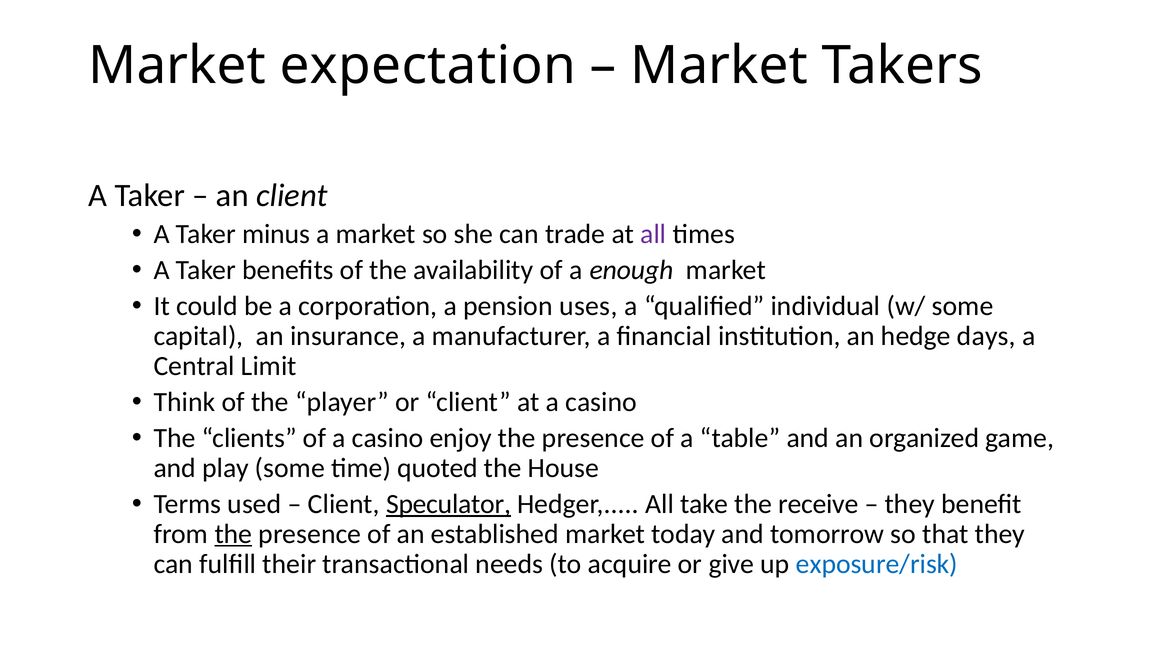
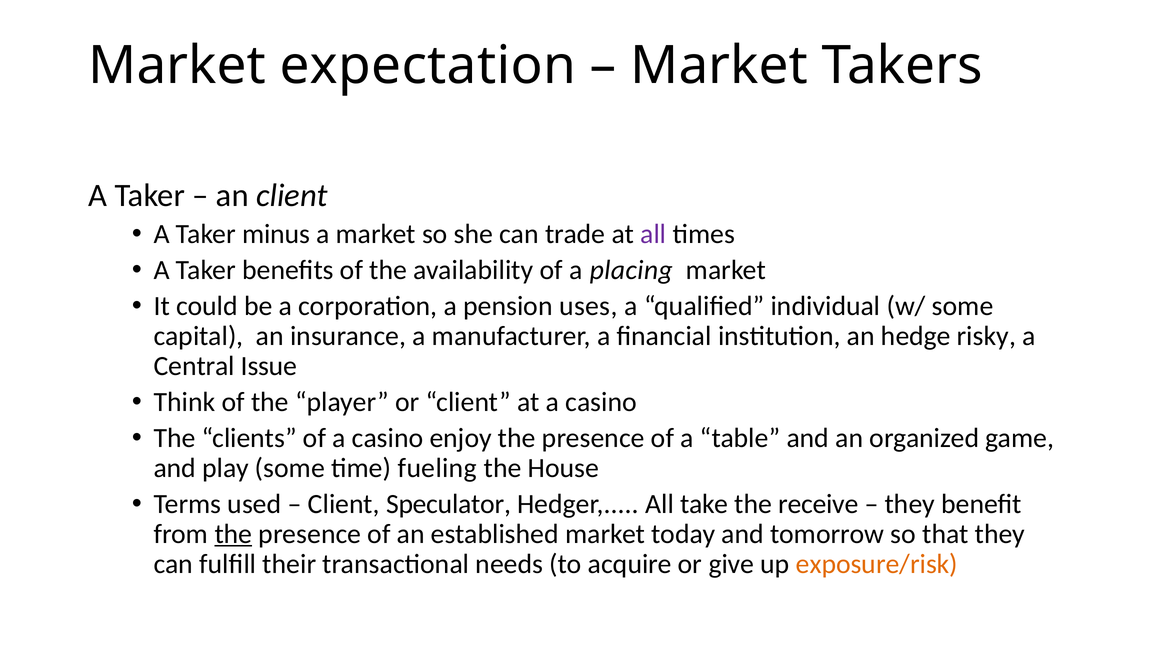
enough: enough -> placing (631, 270)
days: days -> risky (986, 336)
Limit: Limit -> Issue (269, 366)
quoted: quoted -> fueling (437, 468)
Speculator underline: present -> none (449, 504)
exposure/risk colour: blue -> orange (877, 564)
